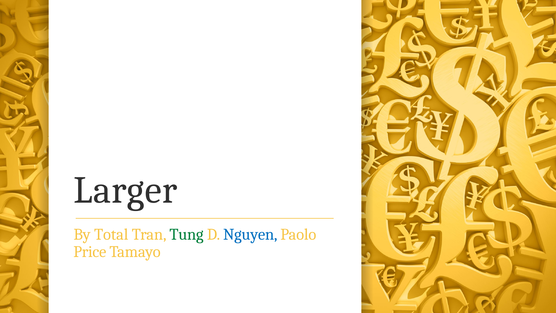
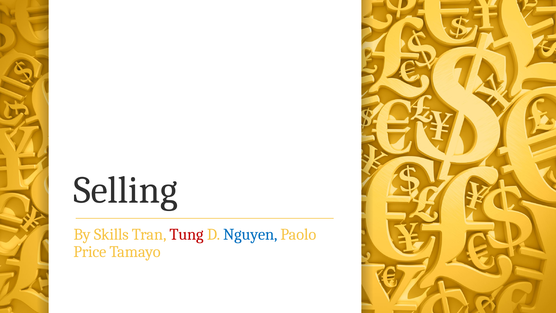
Larger: Larger -> Selling (126, 190)
Total: Total -> Skills (111, 234)
Tung colour: green -> red (186, 234)
